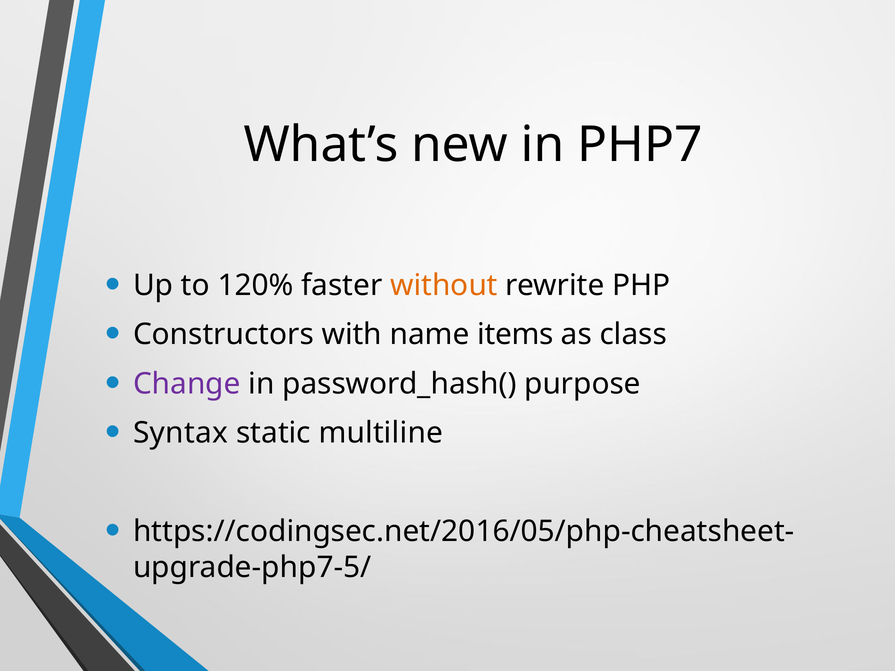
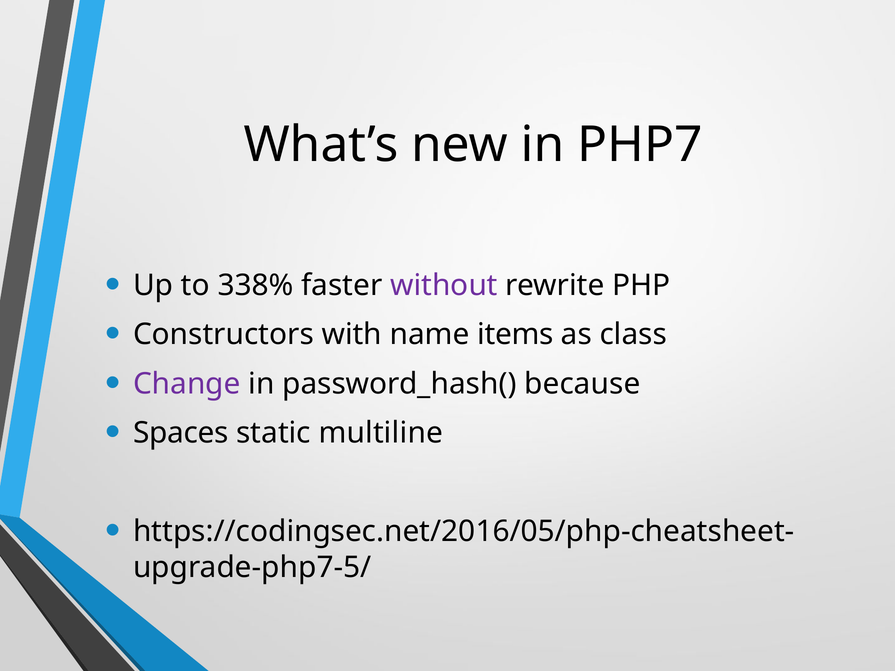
120%: 120% -> 338% (255, 285)
without colour: orange -> purple (444, 285)
purpose: purpose -> because (582, 384)
Syntax: Syntax -> Spaces (181, 433)
